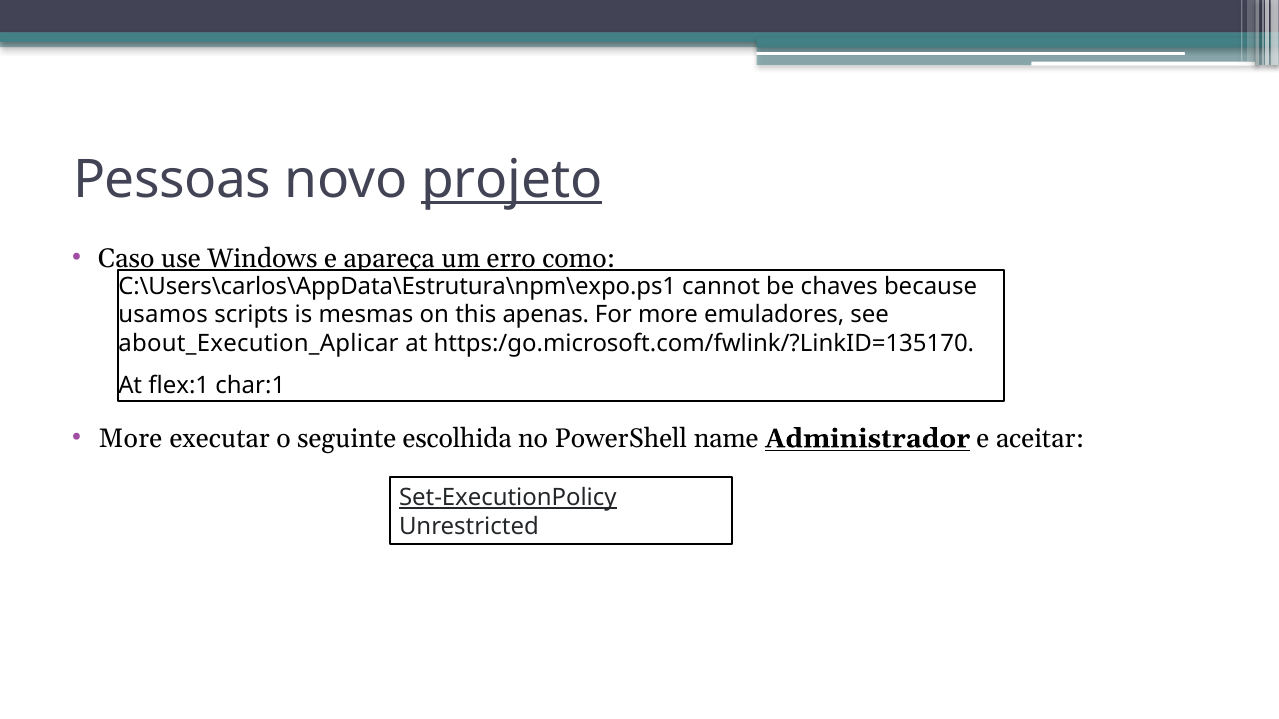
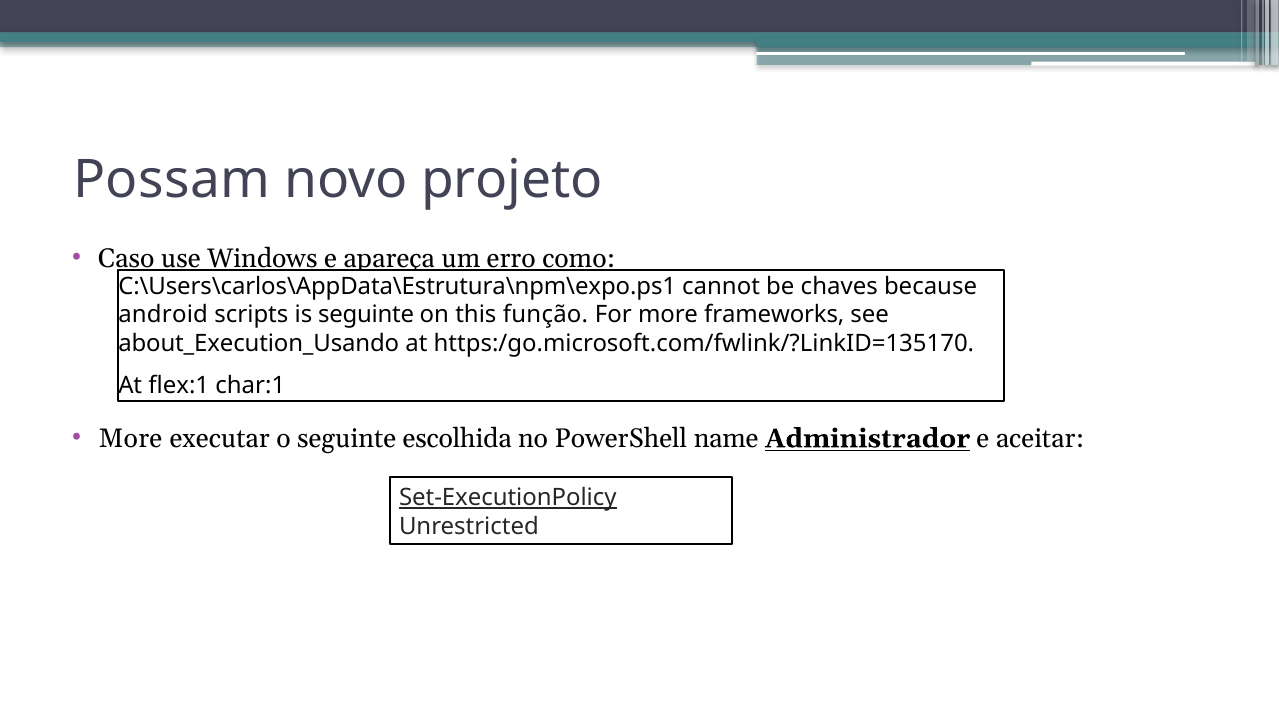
Pessoas: Pessoas -> Possam (172, 180)
projeto underline: present -> none (512, 180)
usamos: usamos -> android (163, 315)
is mesmas: mesmas -> seguinte (366, 315)
apenas: apenas -> função (546, 315)
emuladores: emuladores -> frameworks (774, 315)
about_Execution_Aplicar: about_Execution_Aplicar -> about_Execution_Usando (259, 344)
